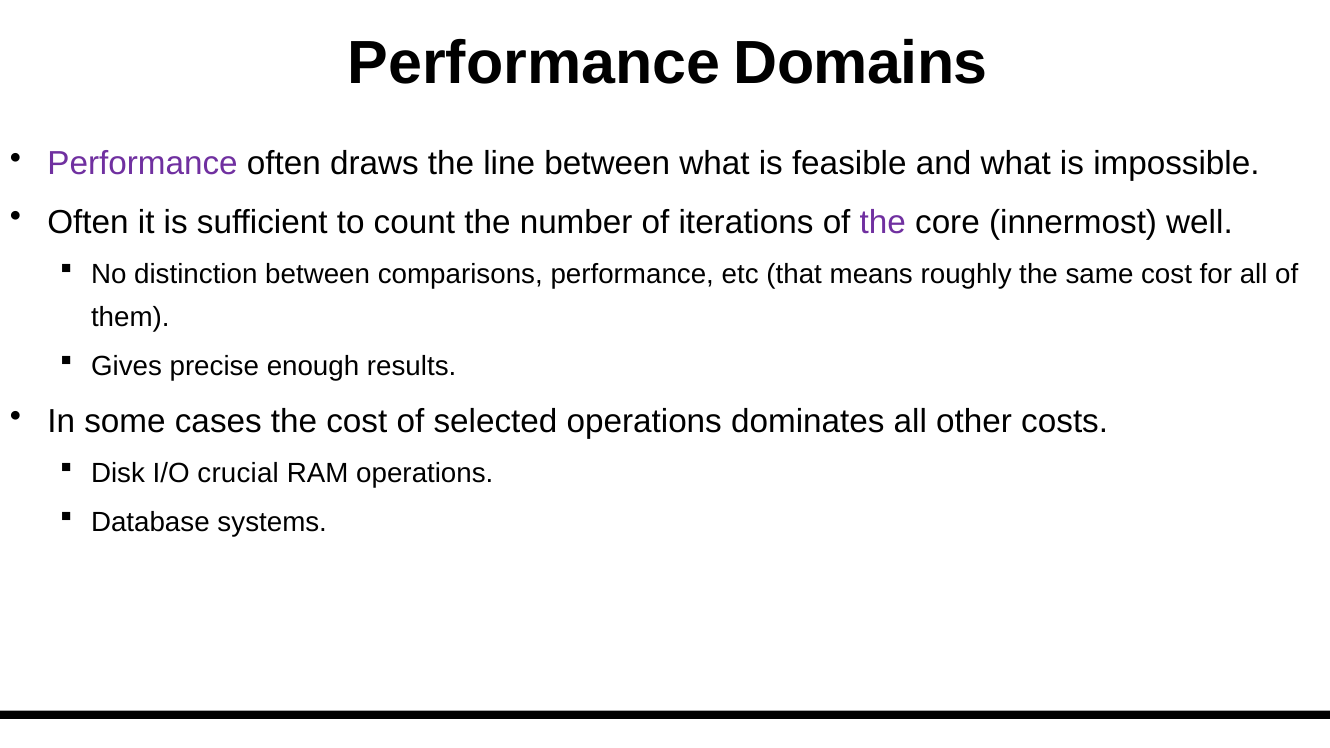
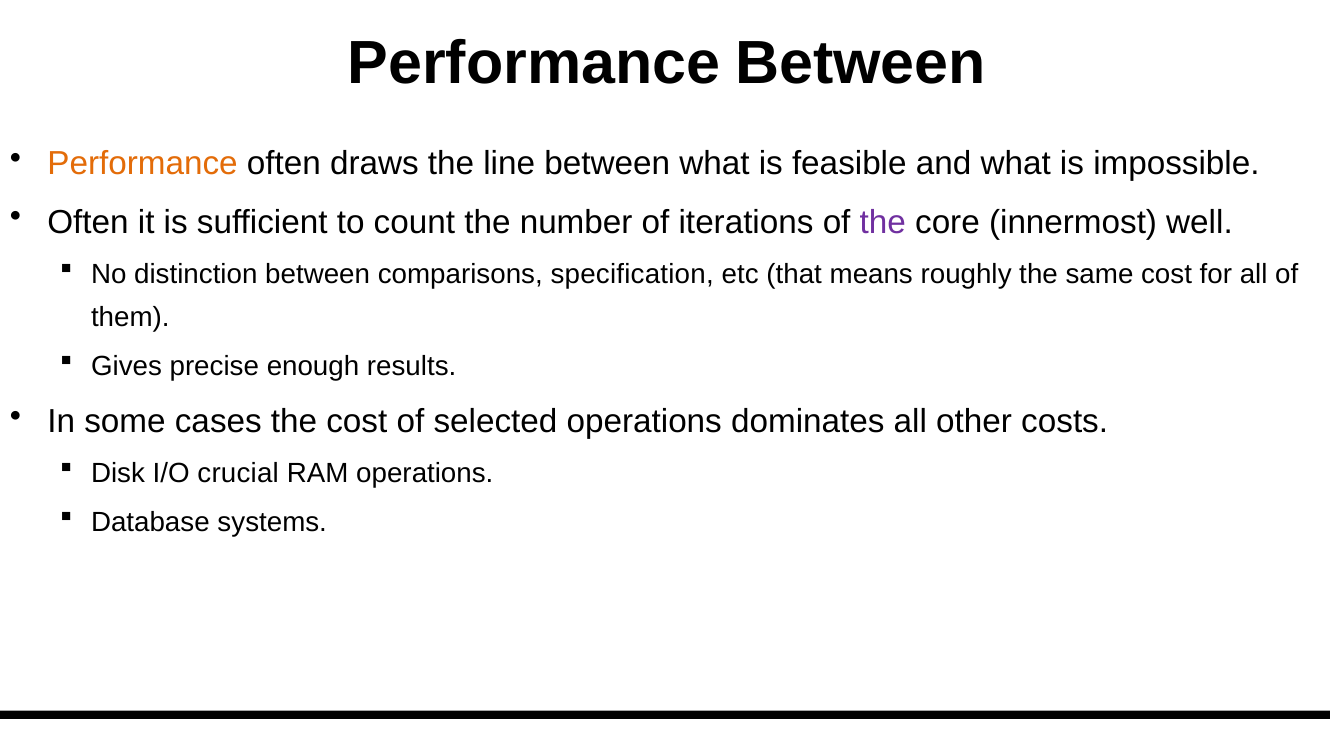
Performance Domains: Domains -> Between (860, 63)
Performance colour: purple -> orange (143, 164)
comparisons performance: performance -> specification (632, 274)
